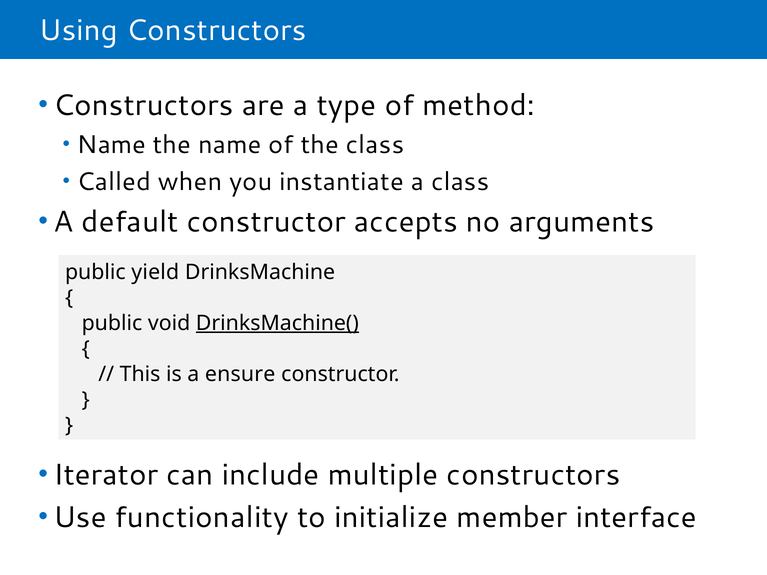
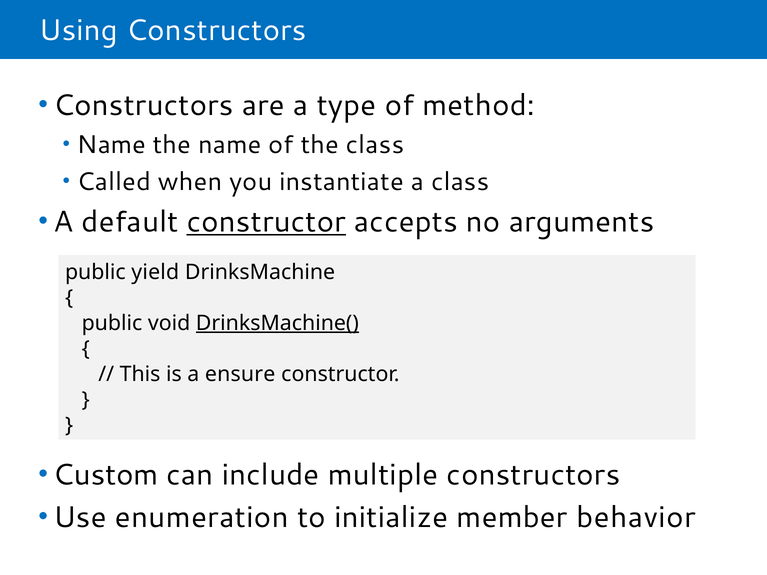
constructor underline: none -> present (266, 222)
Iterator: Iterator -> Custom (106, 475)
functionality: functionality -> enumeration (202, 518)
interface: interface -> behavior (636, 518)
